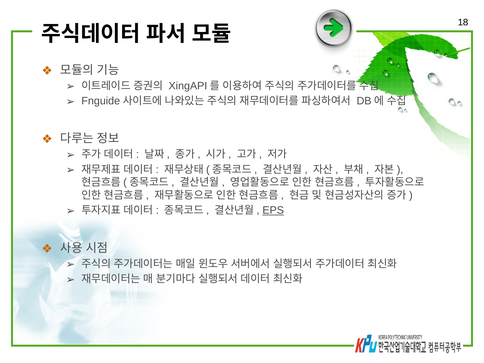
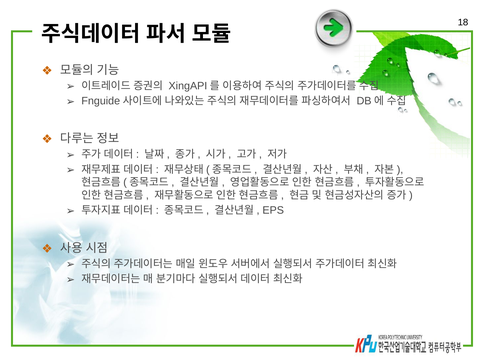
EPS underline: present -> none (273, 210)
